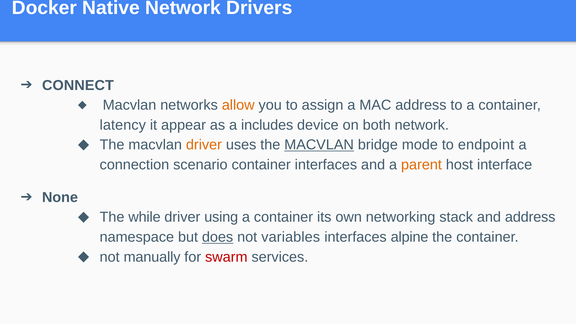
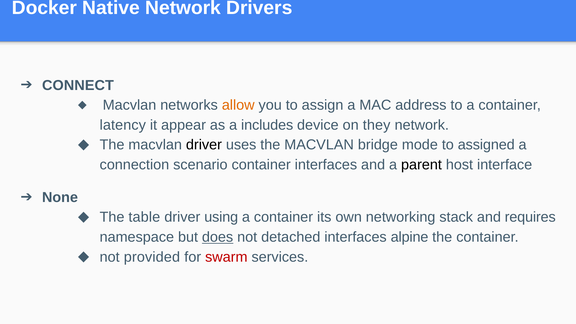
both: both -> they (377, 125)
driver colour: orange -> black (204, 145)
MACVLAN underline: present -> none (319, 145)
endpoint: endpoint -> assigned (486, 145)
parent colour: orange -> black (421, 165)
while: while -> table (144, 217)
and address: address -> requires (530, 217)
variables: variables -> detached (291, 237)
manually: manually -> provided (152, 257)
